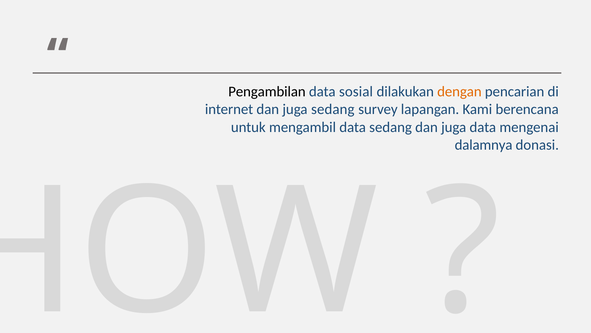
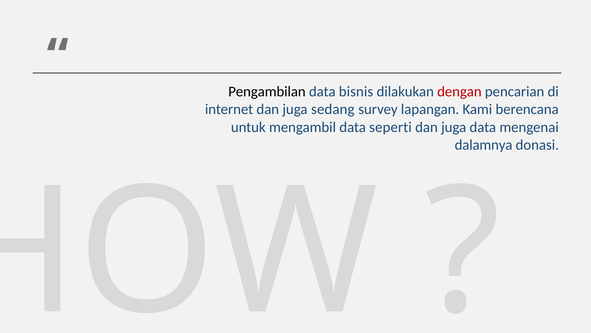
sosial: sosial -> bisnis (356, 91)
dengan colour: orange -> red (459, 91)
data sedang: sedang -> seperti (390, 127)
